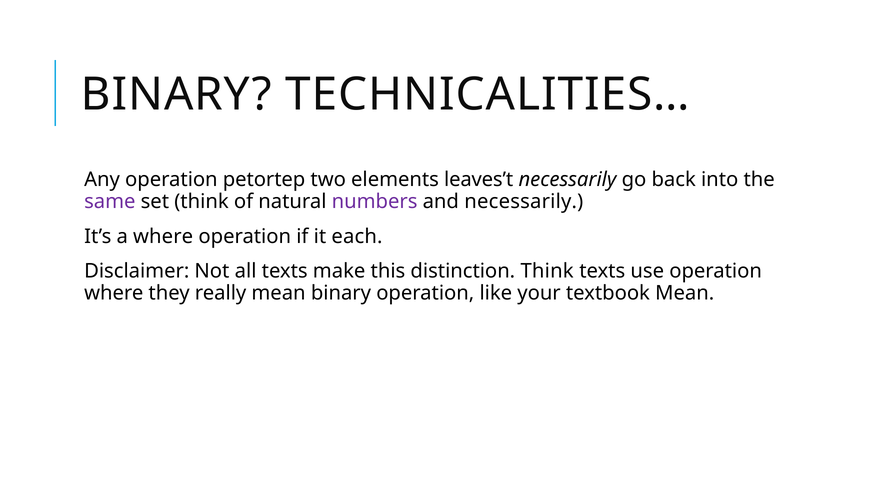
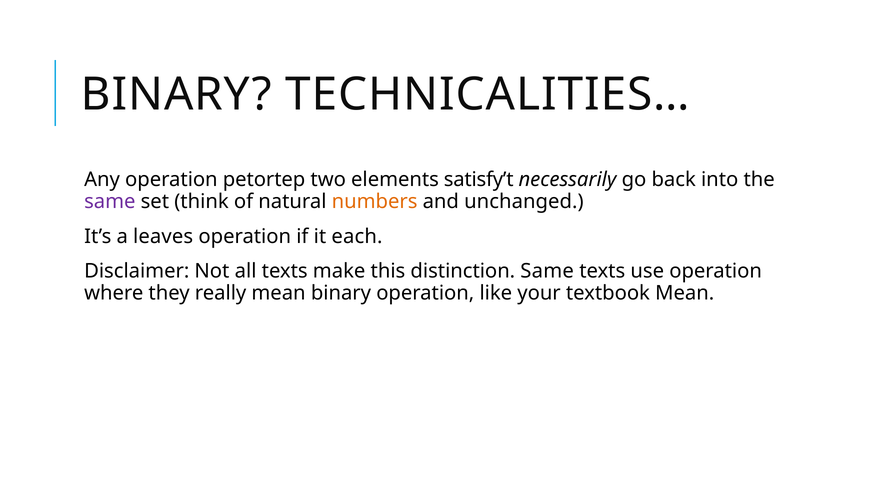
leaves’t: leaves’t -> satisfy’t (479, 180)
numbers colour: purple -> orange (375, 202)
and necessarily: necessarily -> unchanged (524, 202)
a where: where -> leaves (163, 237)
distinction Think: Think -> Same (547, 271)
